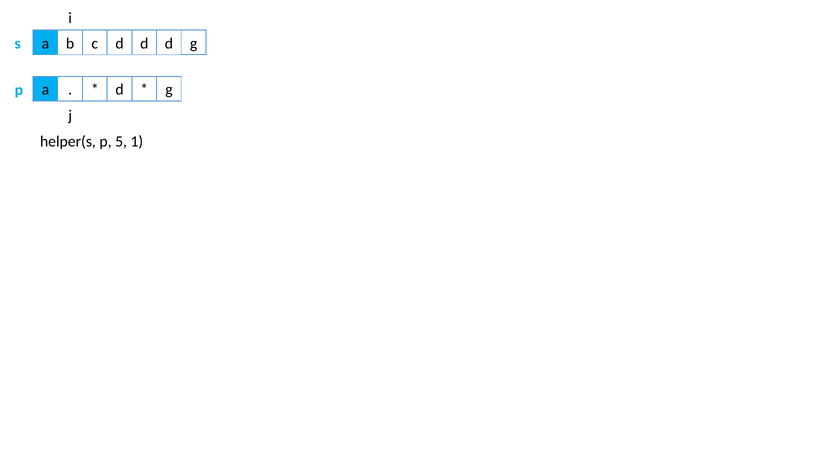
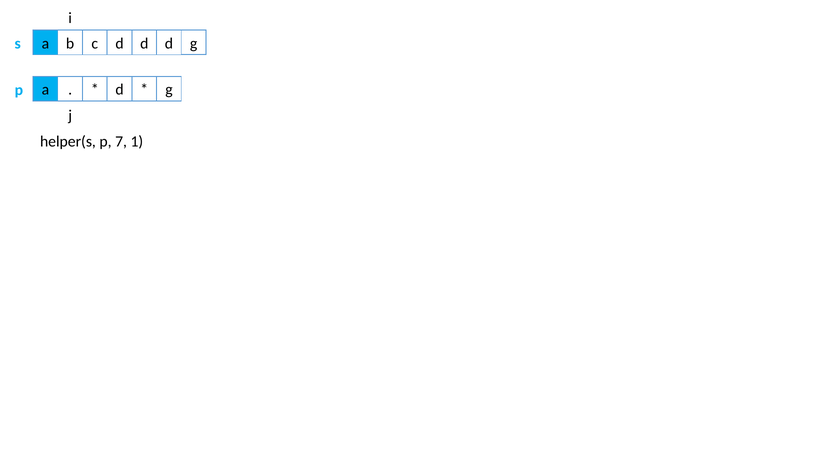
5: 5 -> 7 (121, 141)
